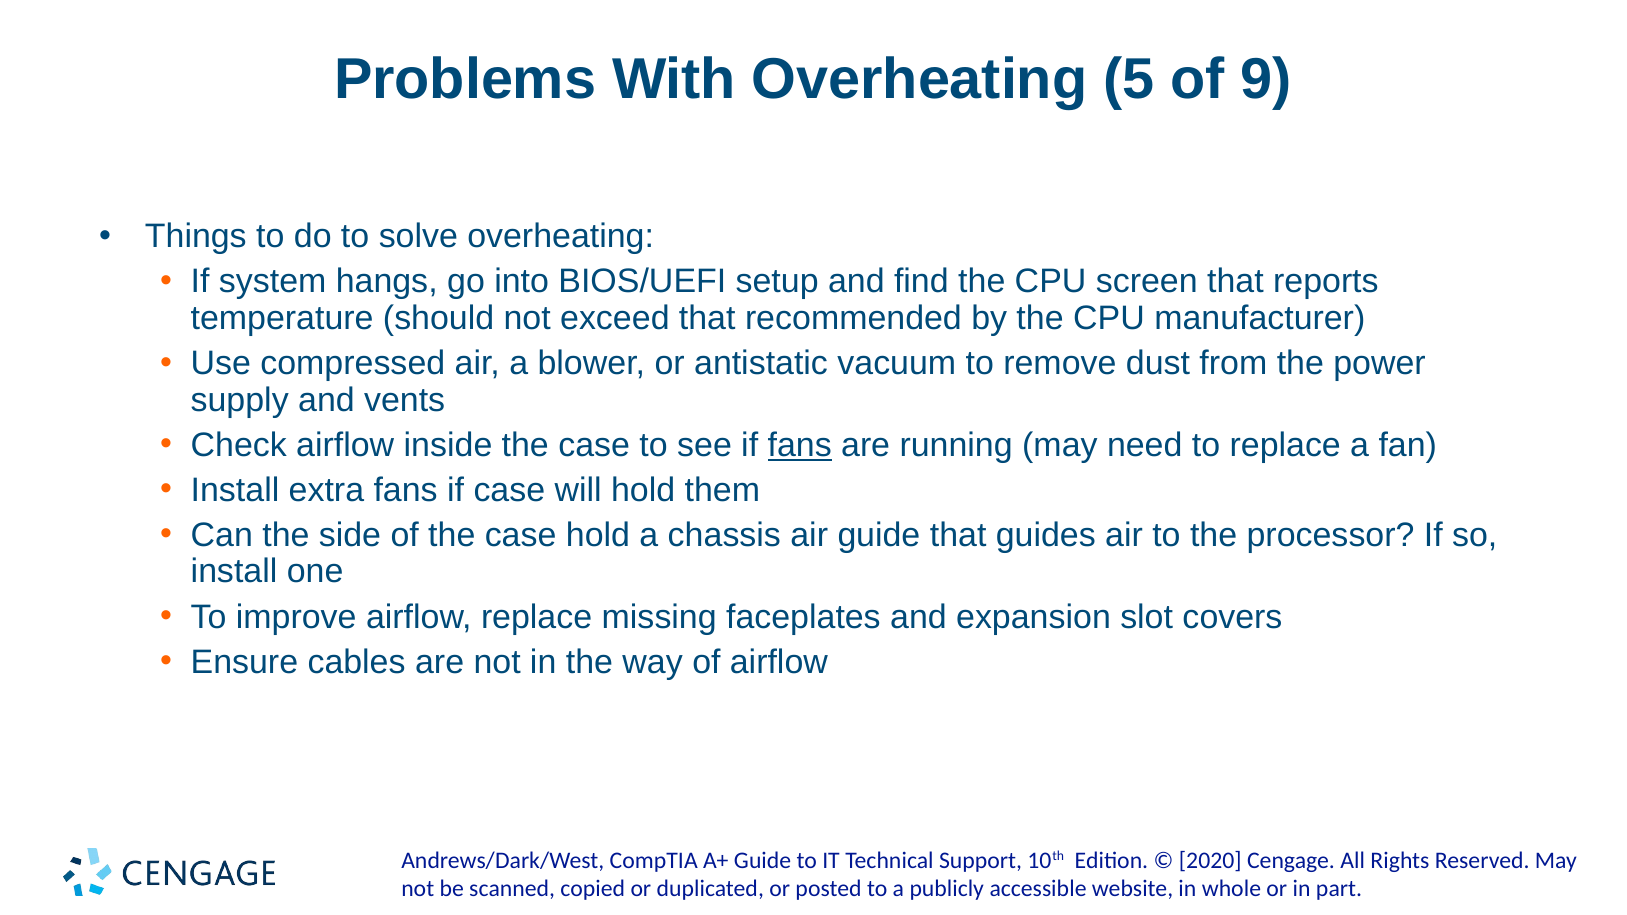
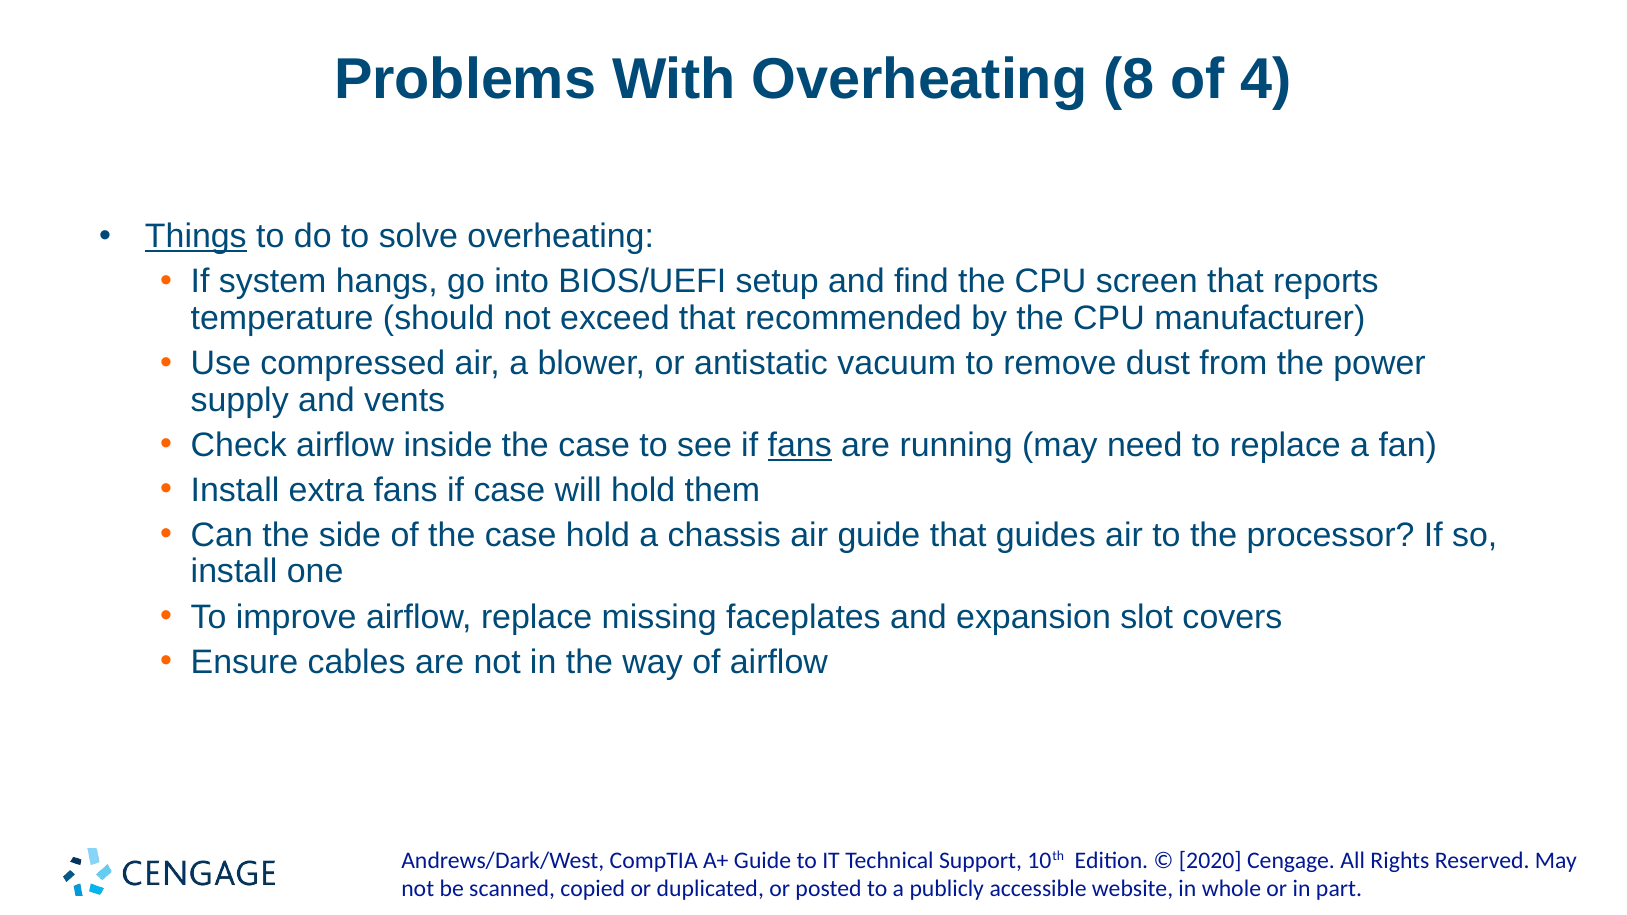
5: 5 -> 8 (1129, 79)
9: 9 -> 4 (1266, 79)
Things underline: none -> present (196, 237)
